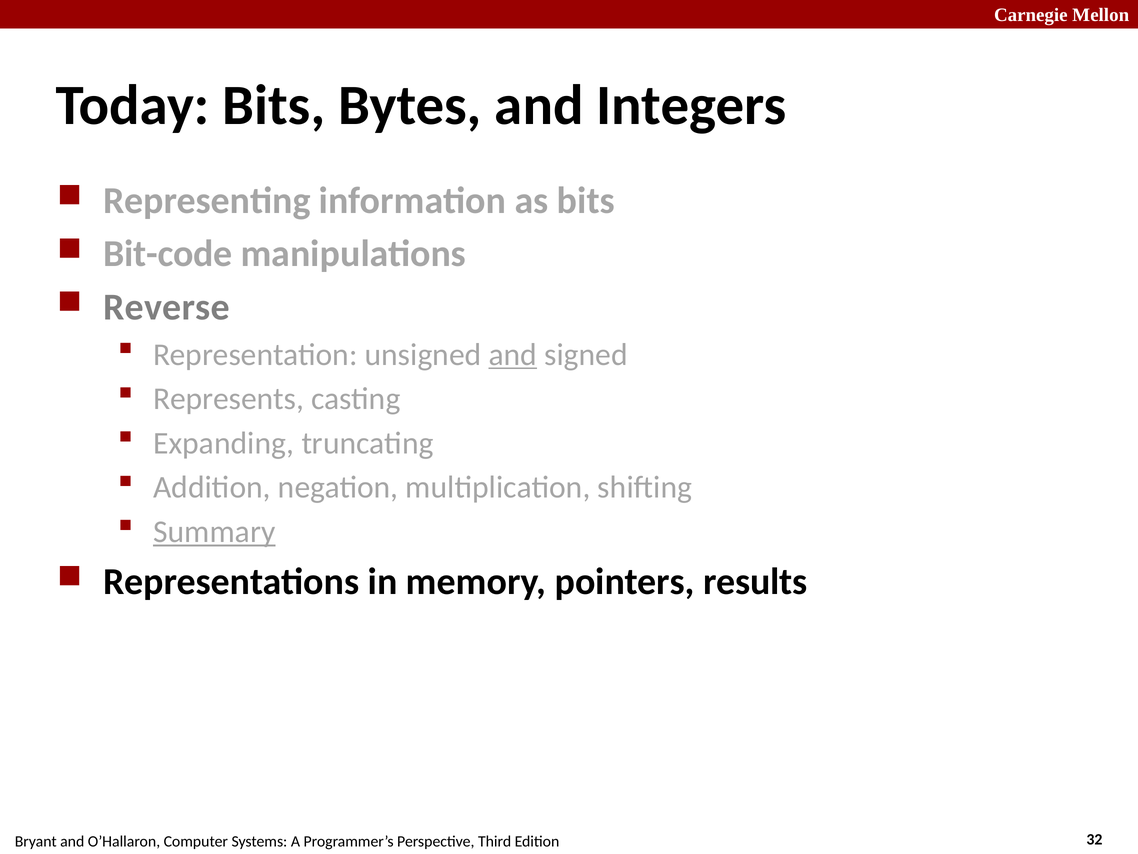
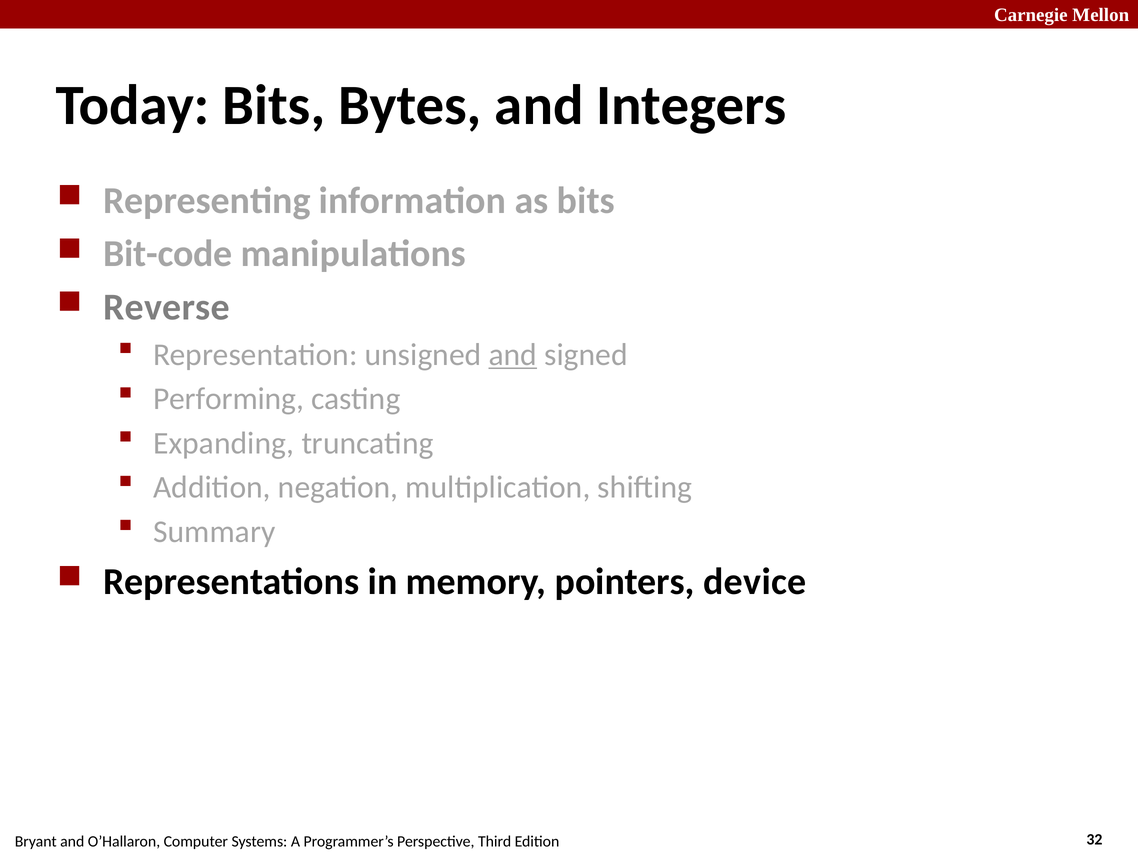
Represents: Represents -> Performing (229, 399)
Summary underline: present -> none (214, 532)
results: results -> device (755, 581)
